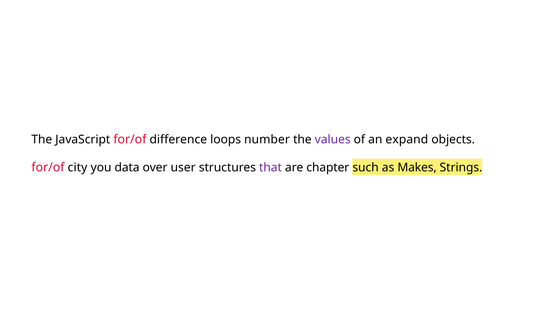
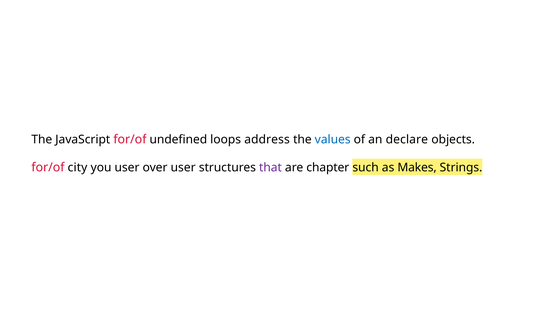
difference: difference -> undefined (178, 139)
number: number -> address (267, 139)
values colour: purple -> blue (333, 139)
expand: expand -> declare (407, 139)
you data: data -> user (127, 167)
